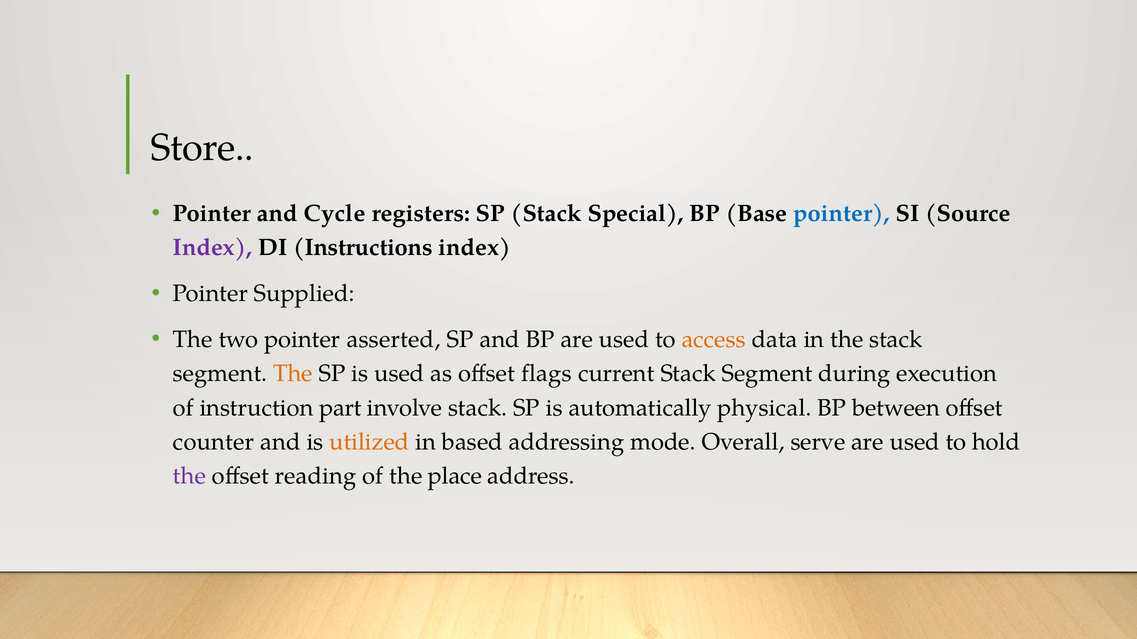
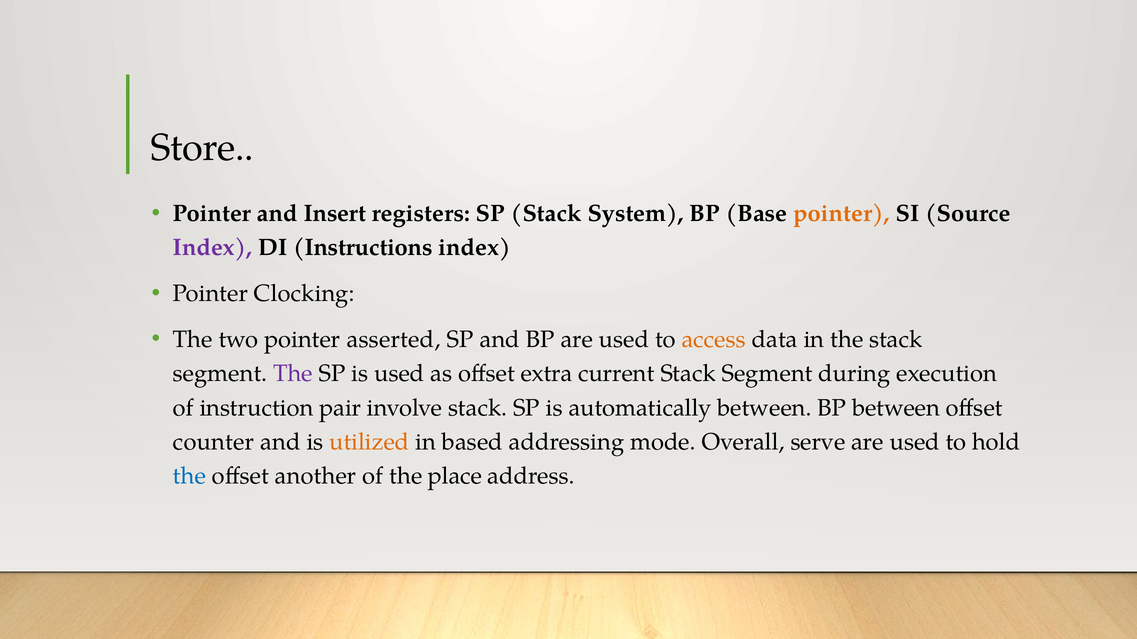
Cycle: Cycle -> Insert (335, 214)
Special: Special -> System (636, 214)
pointer colour: blue -> orange (842, 214)
Supplied: Supplied -> Clocking (304, 294)
The colour: orange -> purple (293, 374)
flags: flags -> extra (547, 374)
part: part -> pair (340, 408)
automatically physical: physical -> between (764, 408)
the colour: purple -> blue (190, 476)
reading: reading -> another (316, 476)
